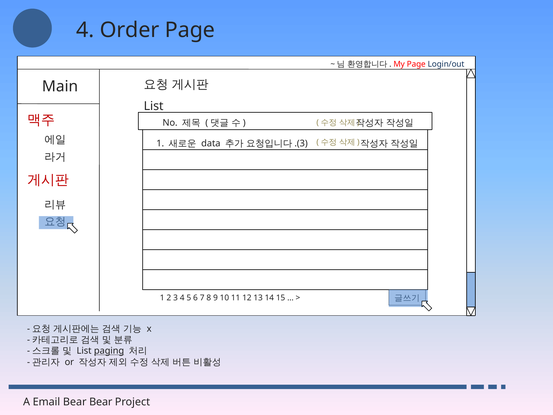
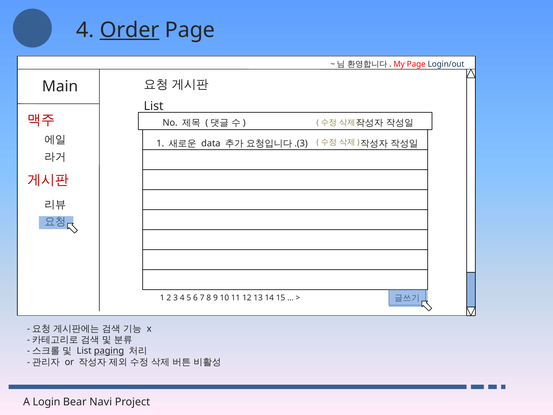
Order underline: none -> present (130, 30)
Email: Email -> Login (46, 402)
Bear Bear: Bear -> Navi (101, 402)
